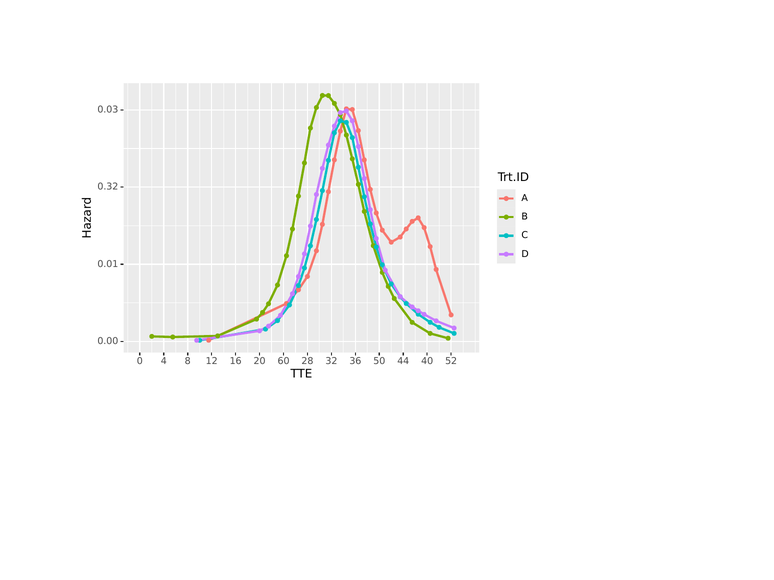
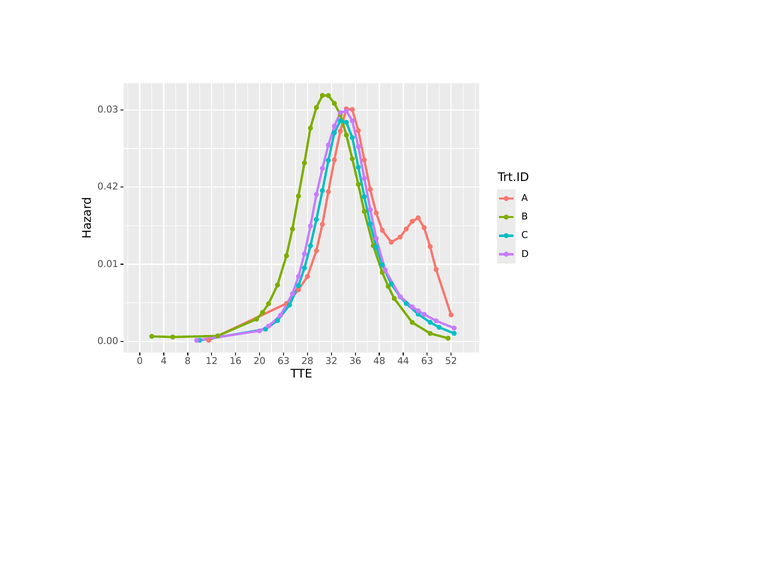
0.32: 0.32 -> 0.42 (108, 187)
20 60: 60 -> 63 (284, 361)
50: 50 -> 48 (379, 361)
44 40: 40 -> 63 (427, 361)
